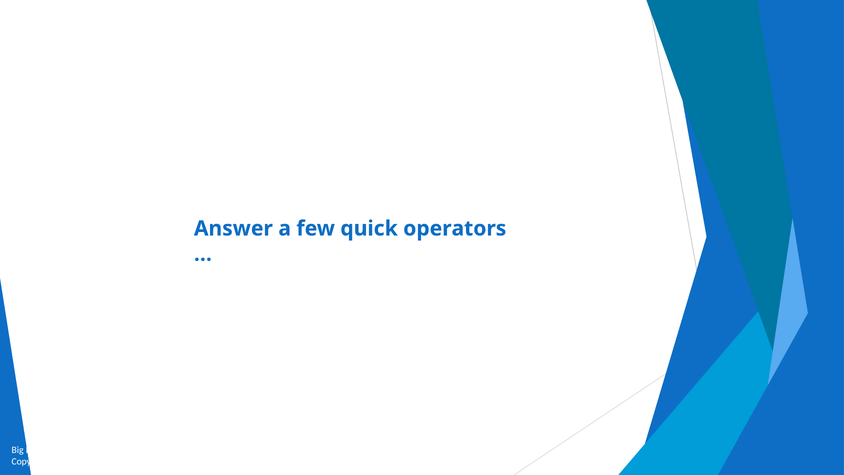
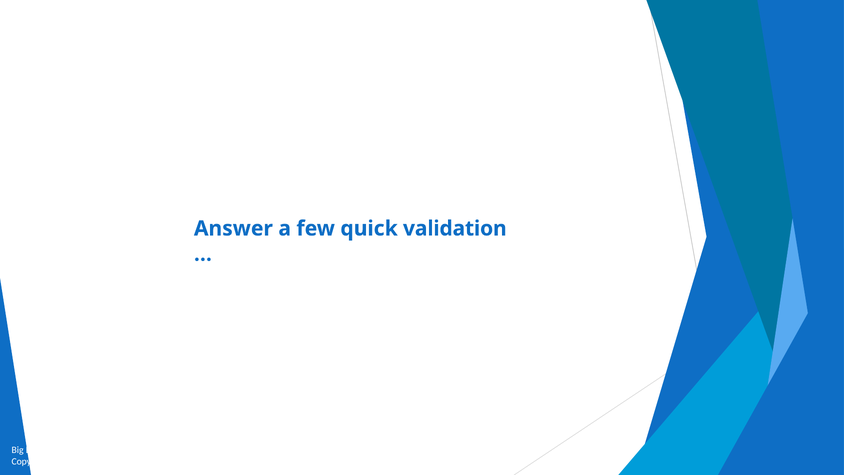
operators: operators -> validation (455, 228)
